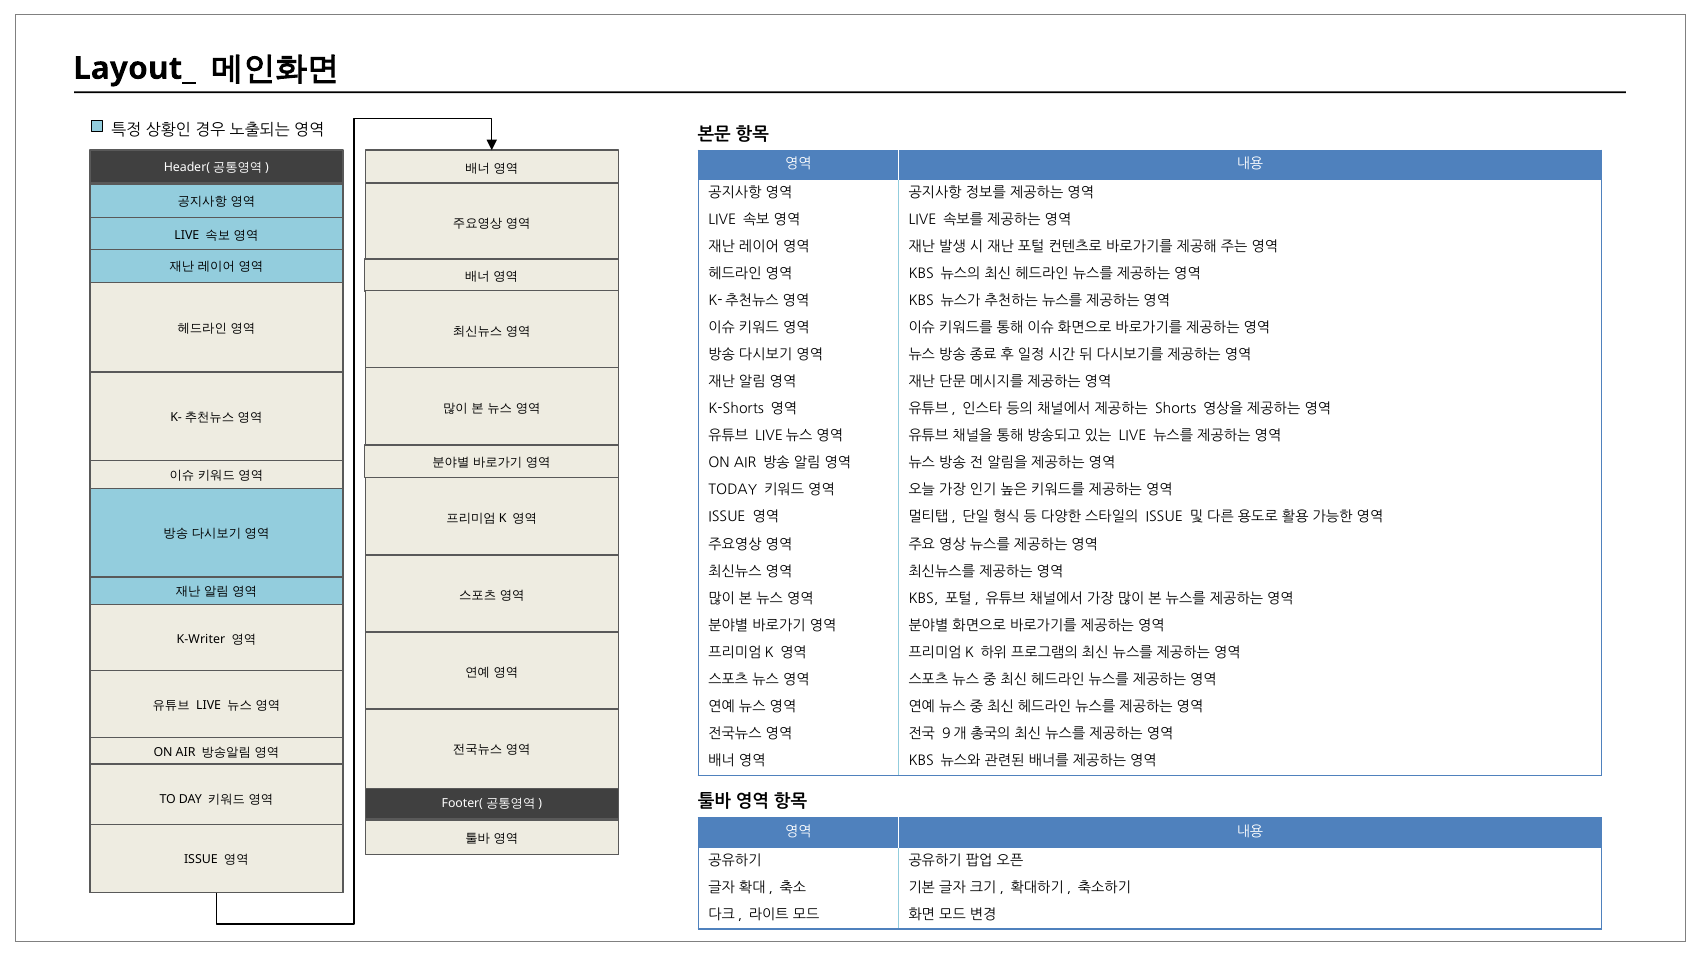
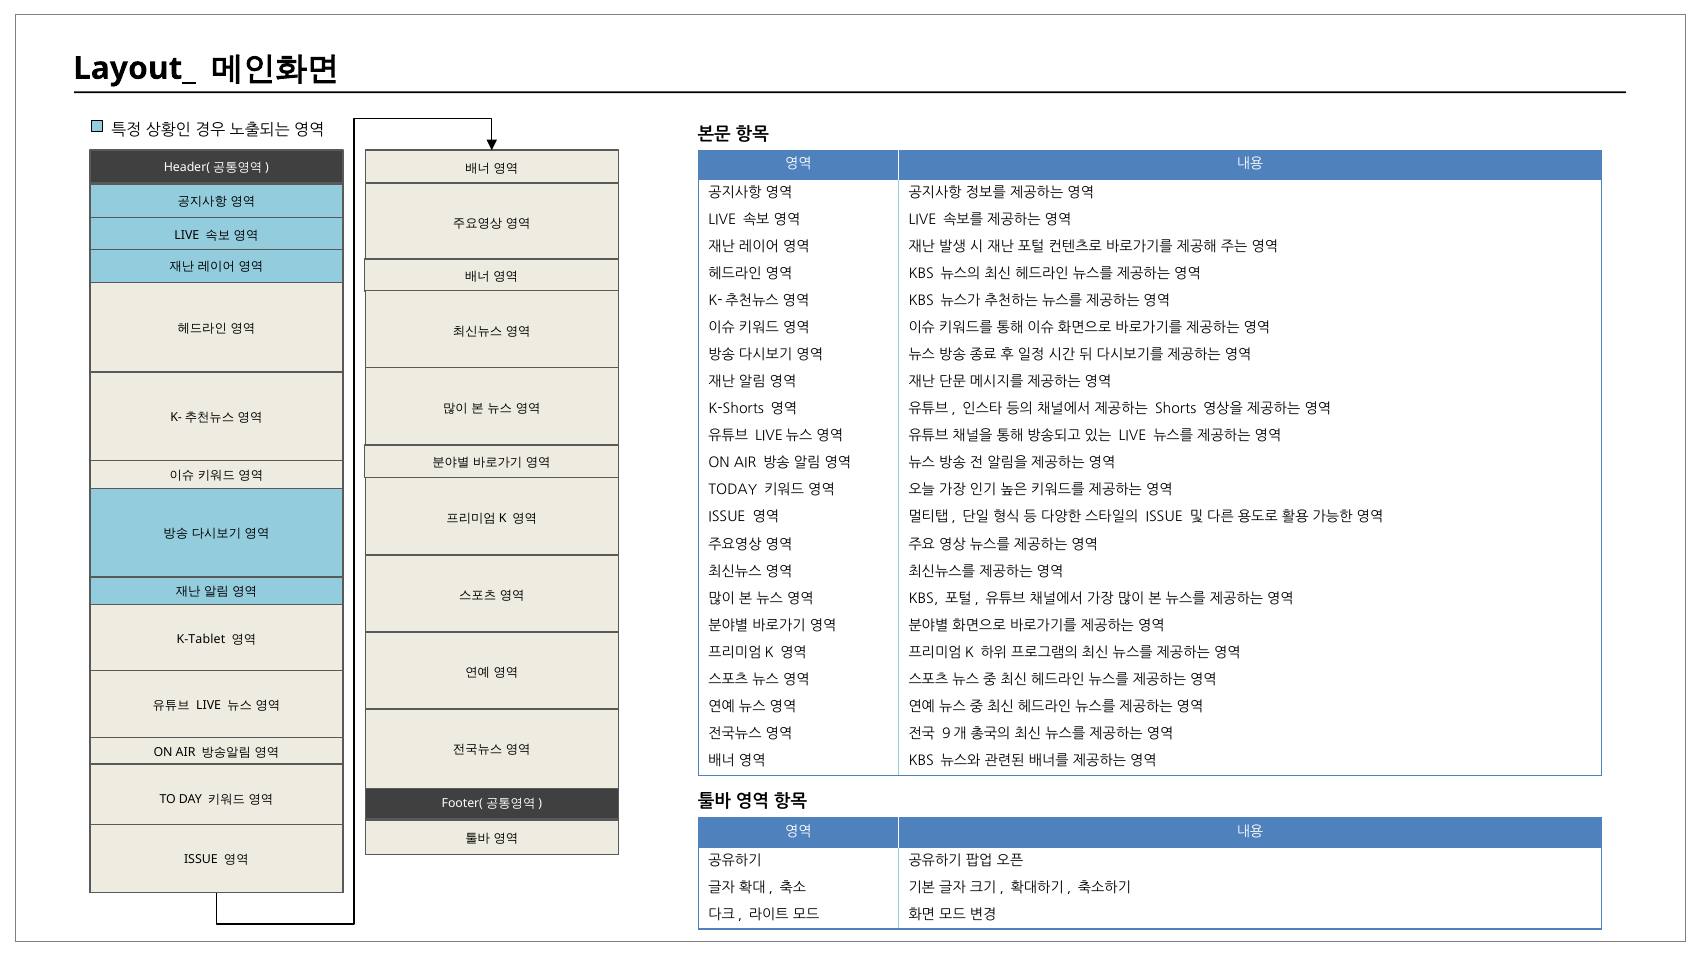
K-Writer: K-Writer -> K-Tablet (201, 639)
